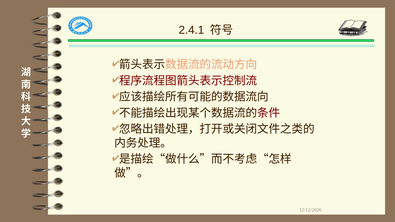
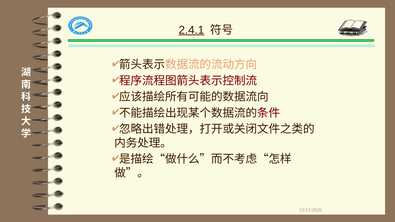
2.4.1 underline: none -> present (191, 30)
